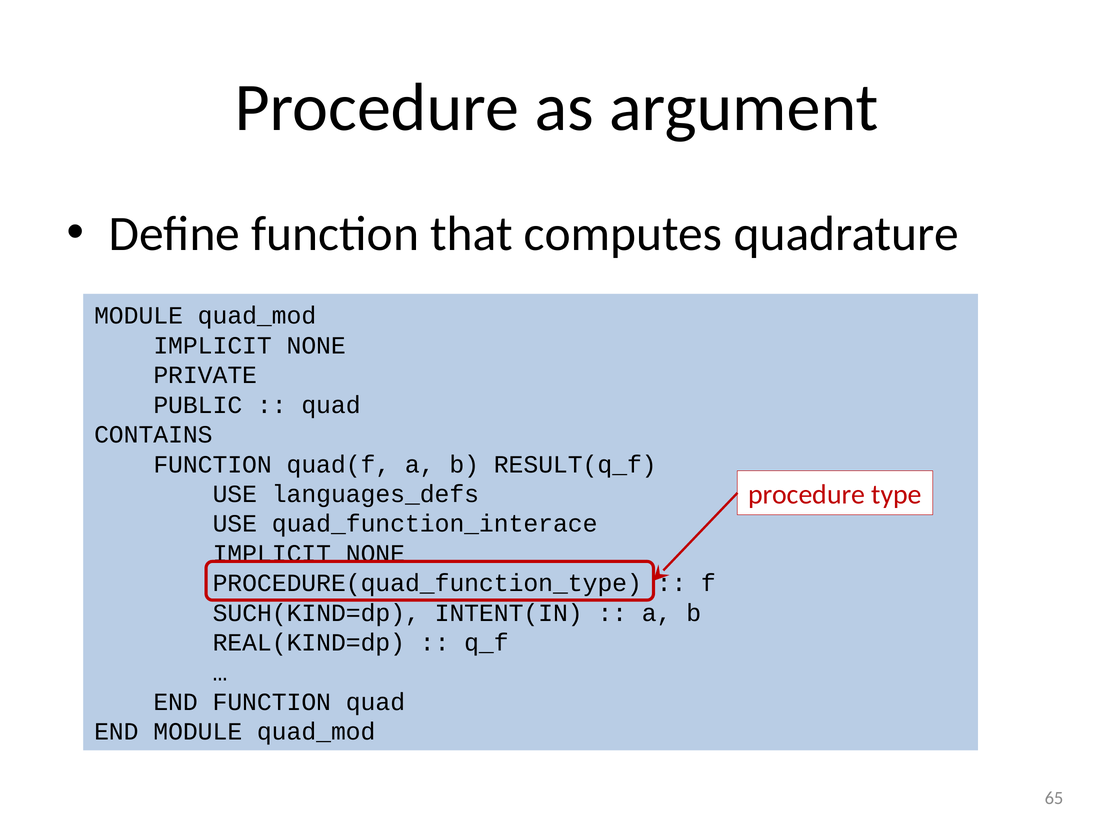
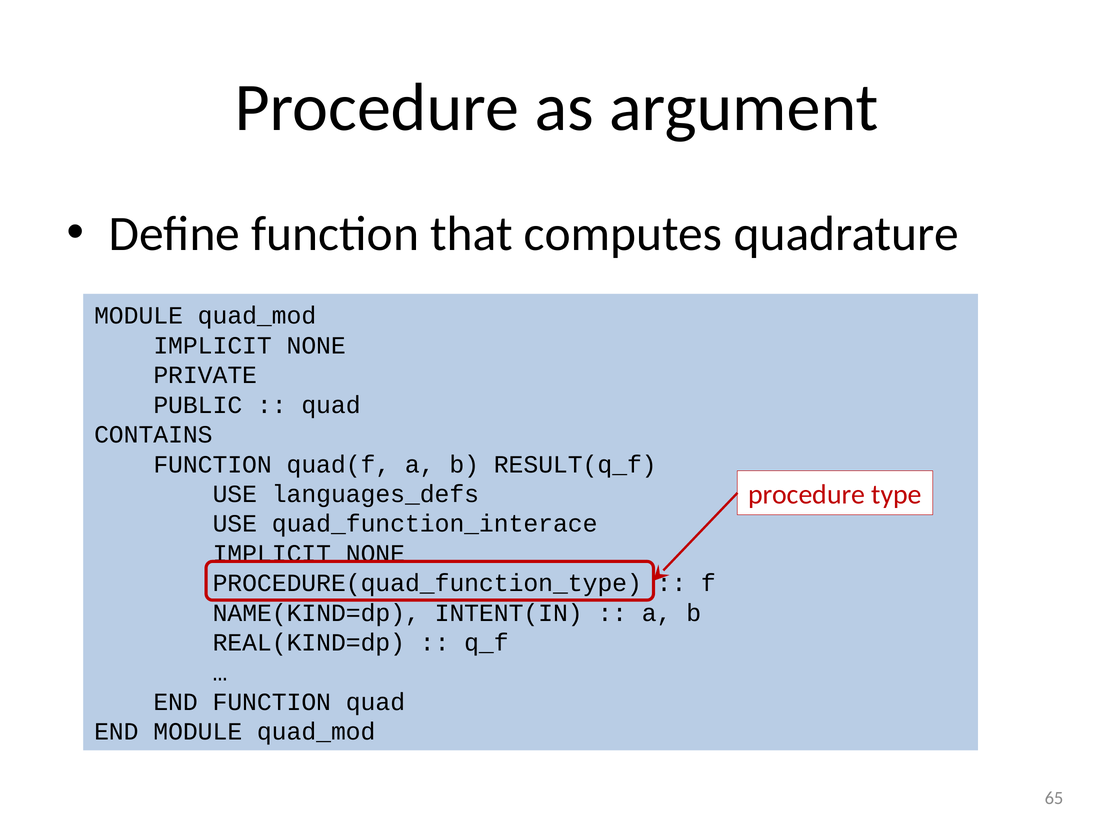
SUCH(KIND=dp: SUCH(KIND=dp -> NAME(KIND=dp (316, 613)
